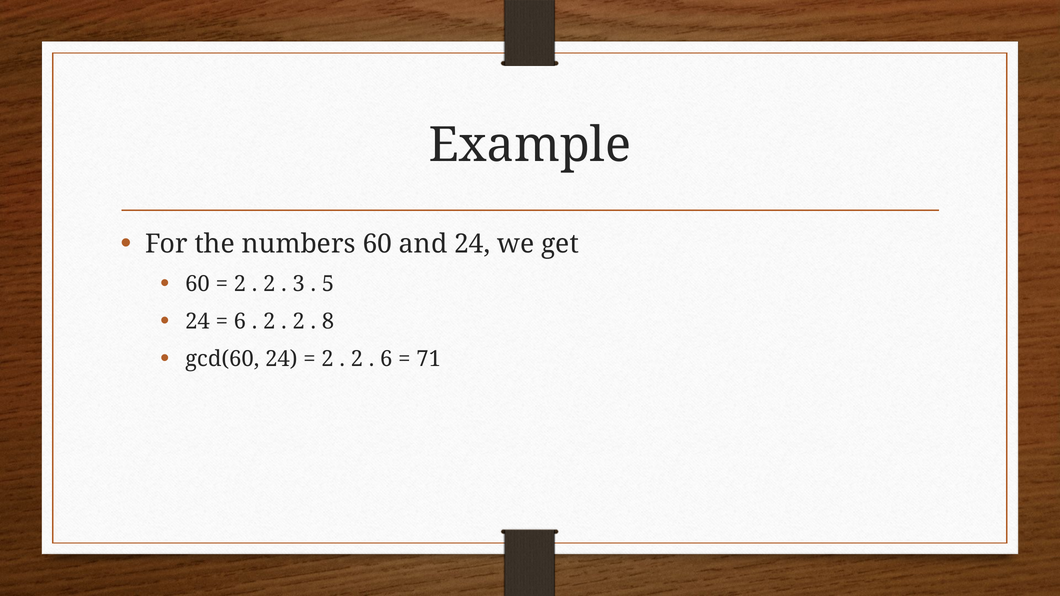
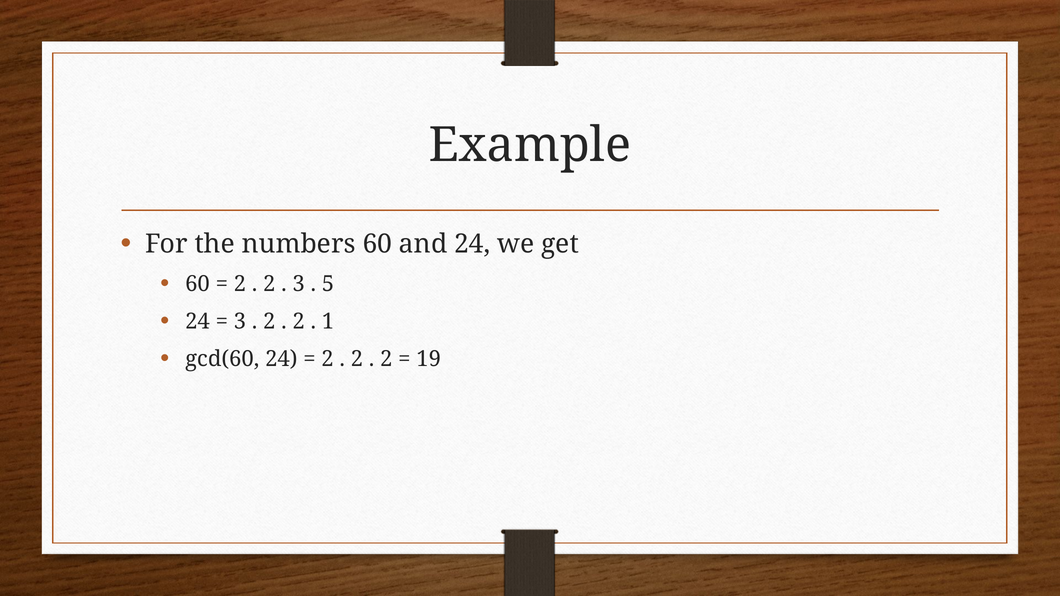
6: 6 -> 3 (240, 322)
8: 8 -> 1 (328, 322)
6: 6 -> 2 (386, 359)
71: 71 -> 19 (429, 359)
